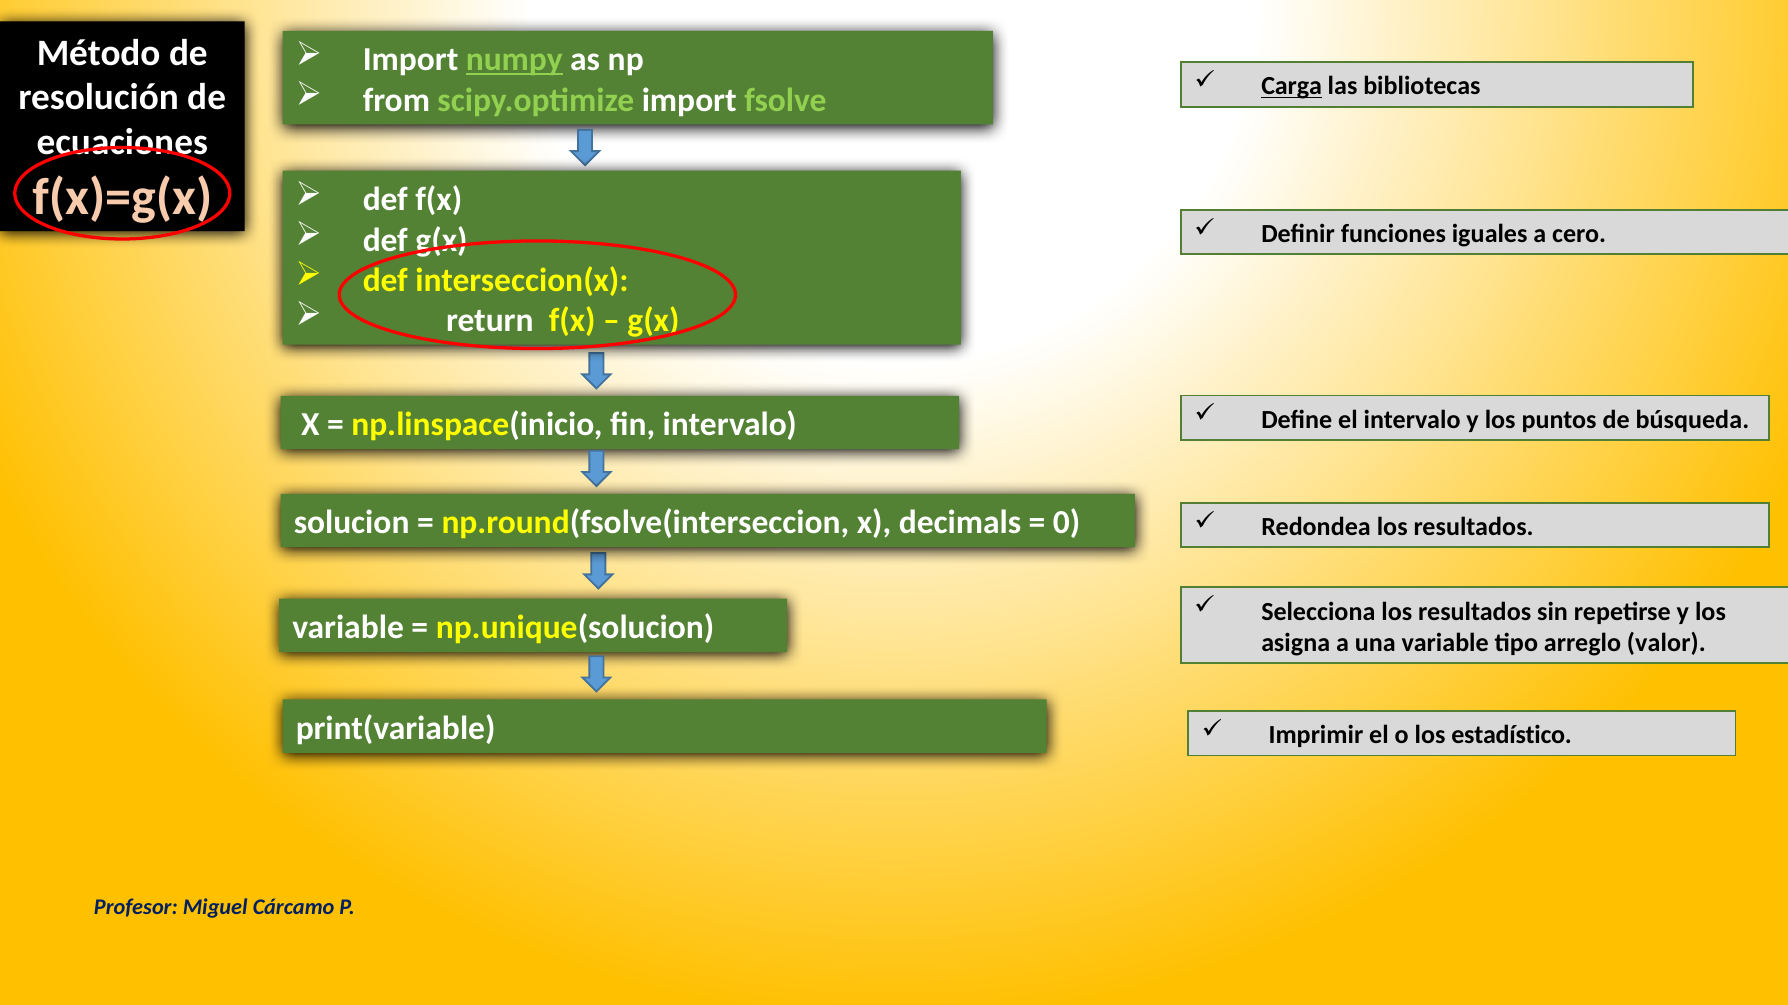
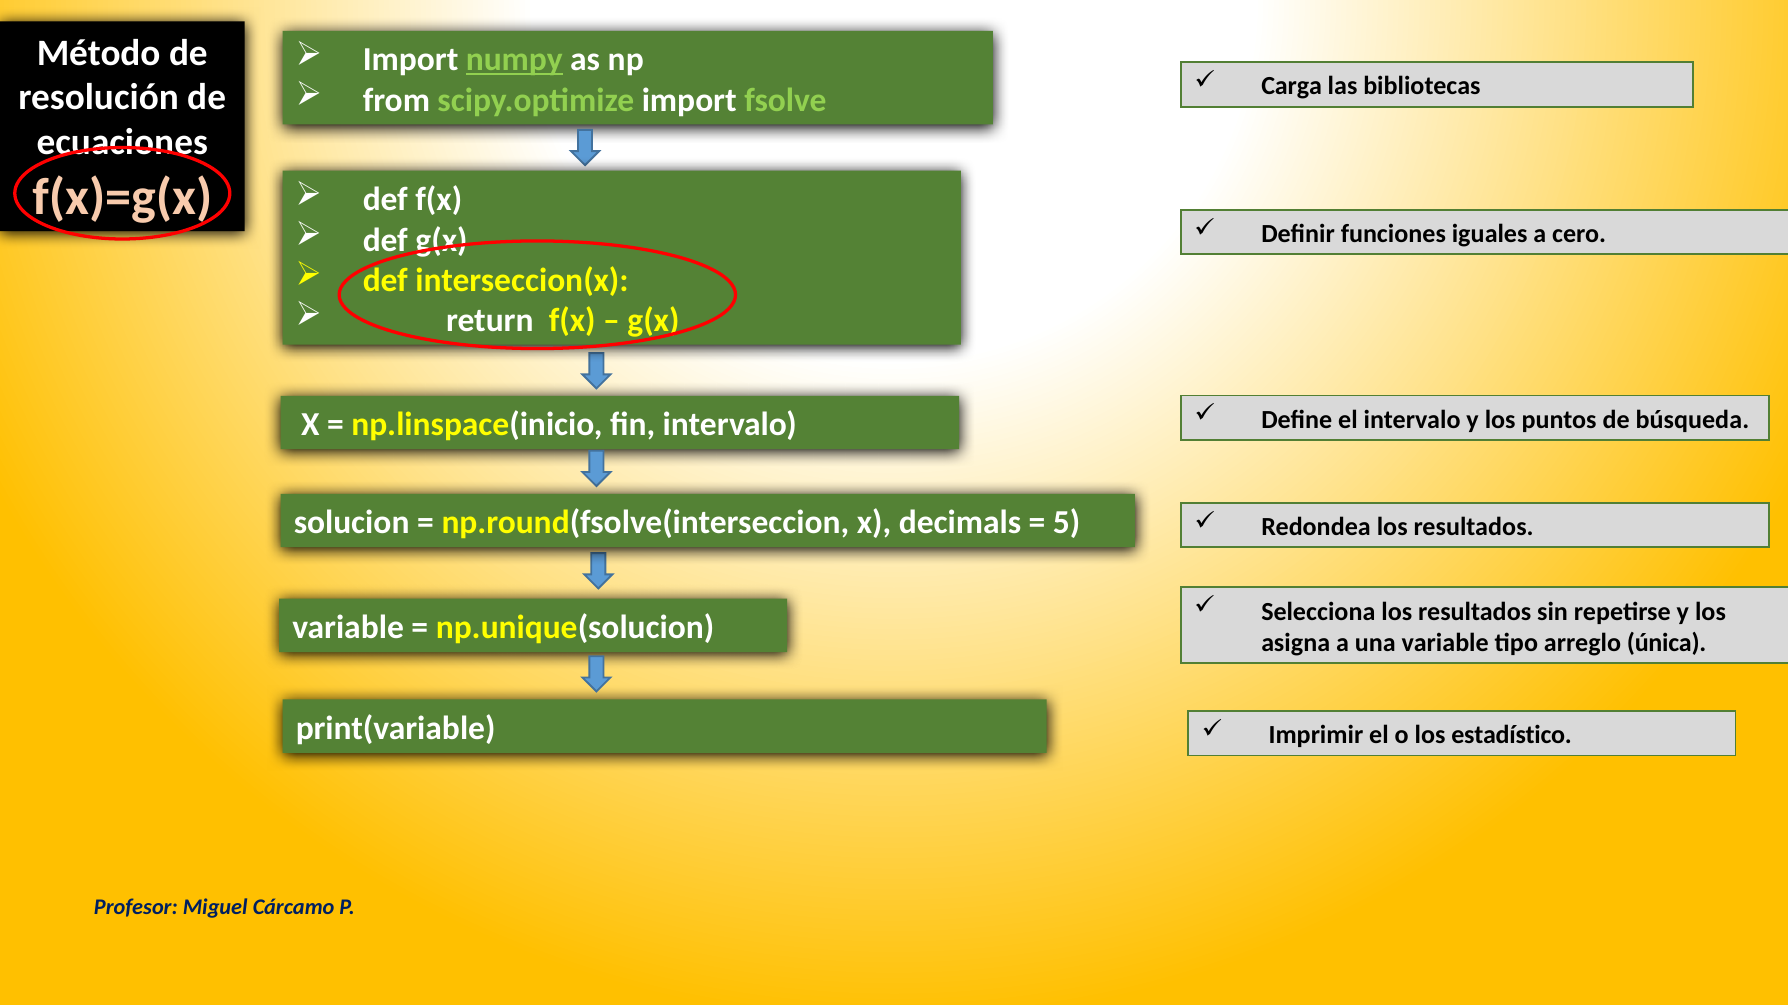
Carga underline: present -> none (1292, 86)
0: 0 -> 5 (1067, 523)
valor: valor -> única (1667, 643)
